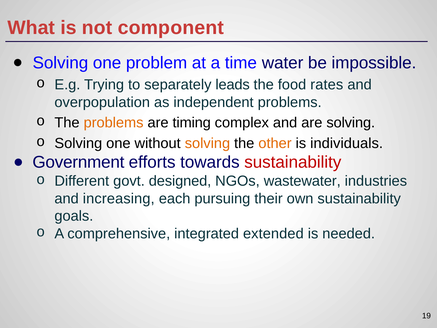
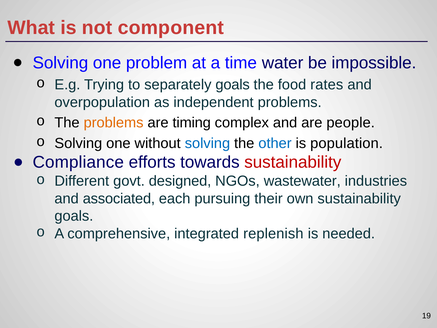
separately leads: leads -> goals (233, 85)
are solving: solving -> people (351, 123)
solving colour: orange -> blue (207, 143)
other colour: orange -> blue (275, 143)
individuals: individuals -> population (347, 143)
Government: Government -> Compliance (78, 162)
increasing: increasing -> associated (119, 199)
extended: extended -> replenish (273, 233)
